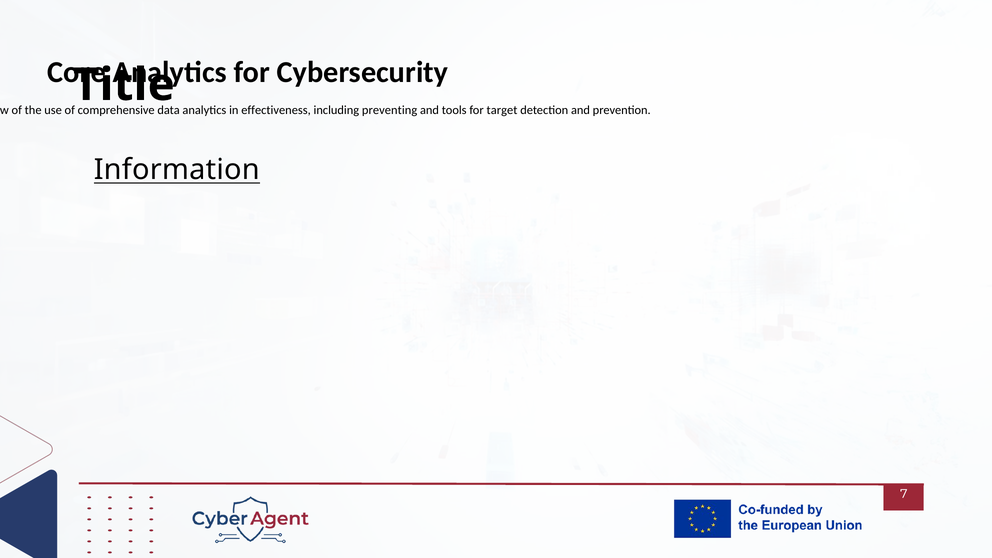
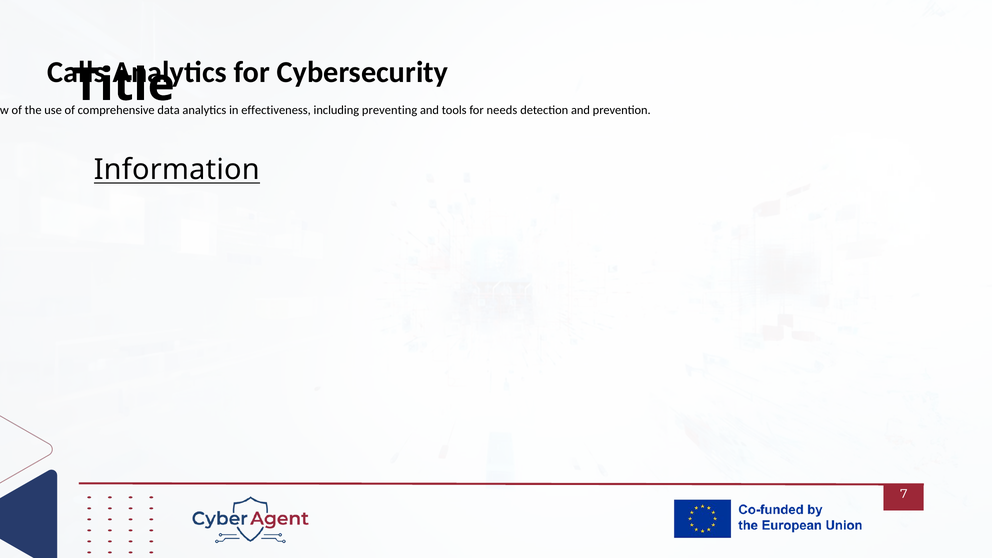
Core: Core -> Calls (76, 72)
target: target -> needs (502, 110)
